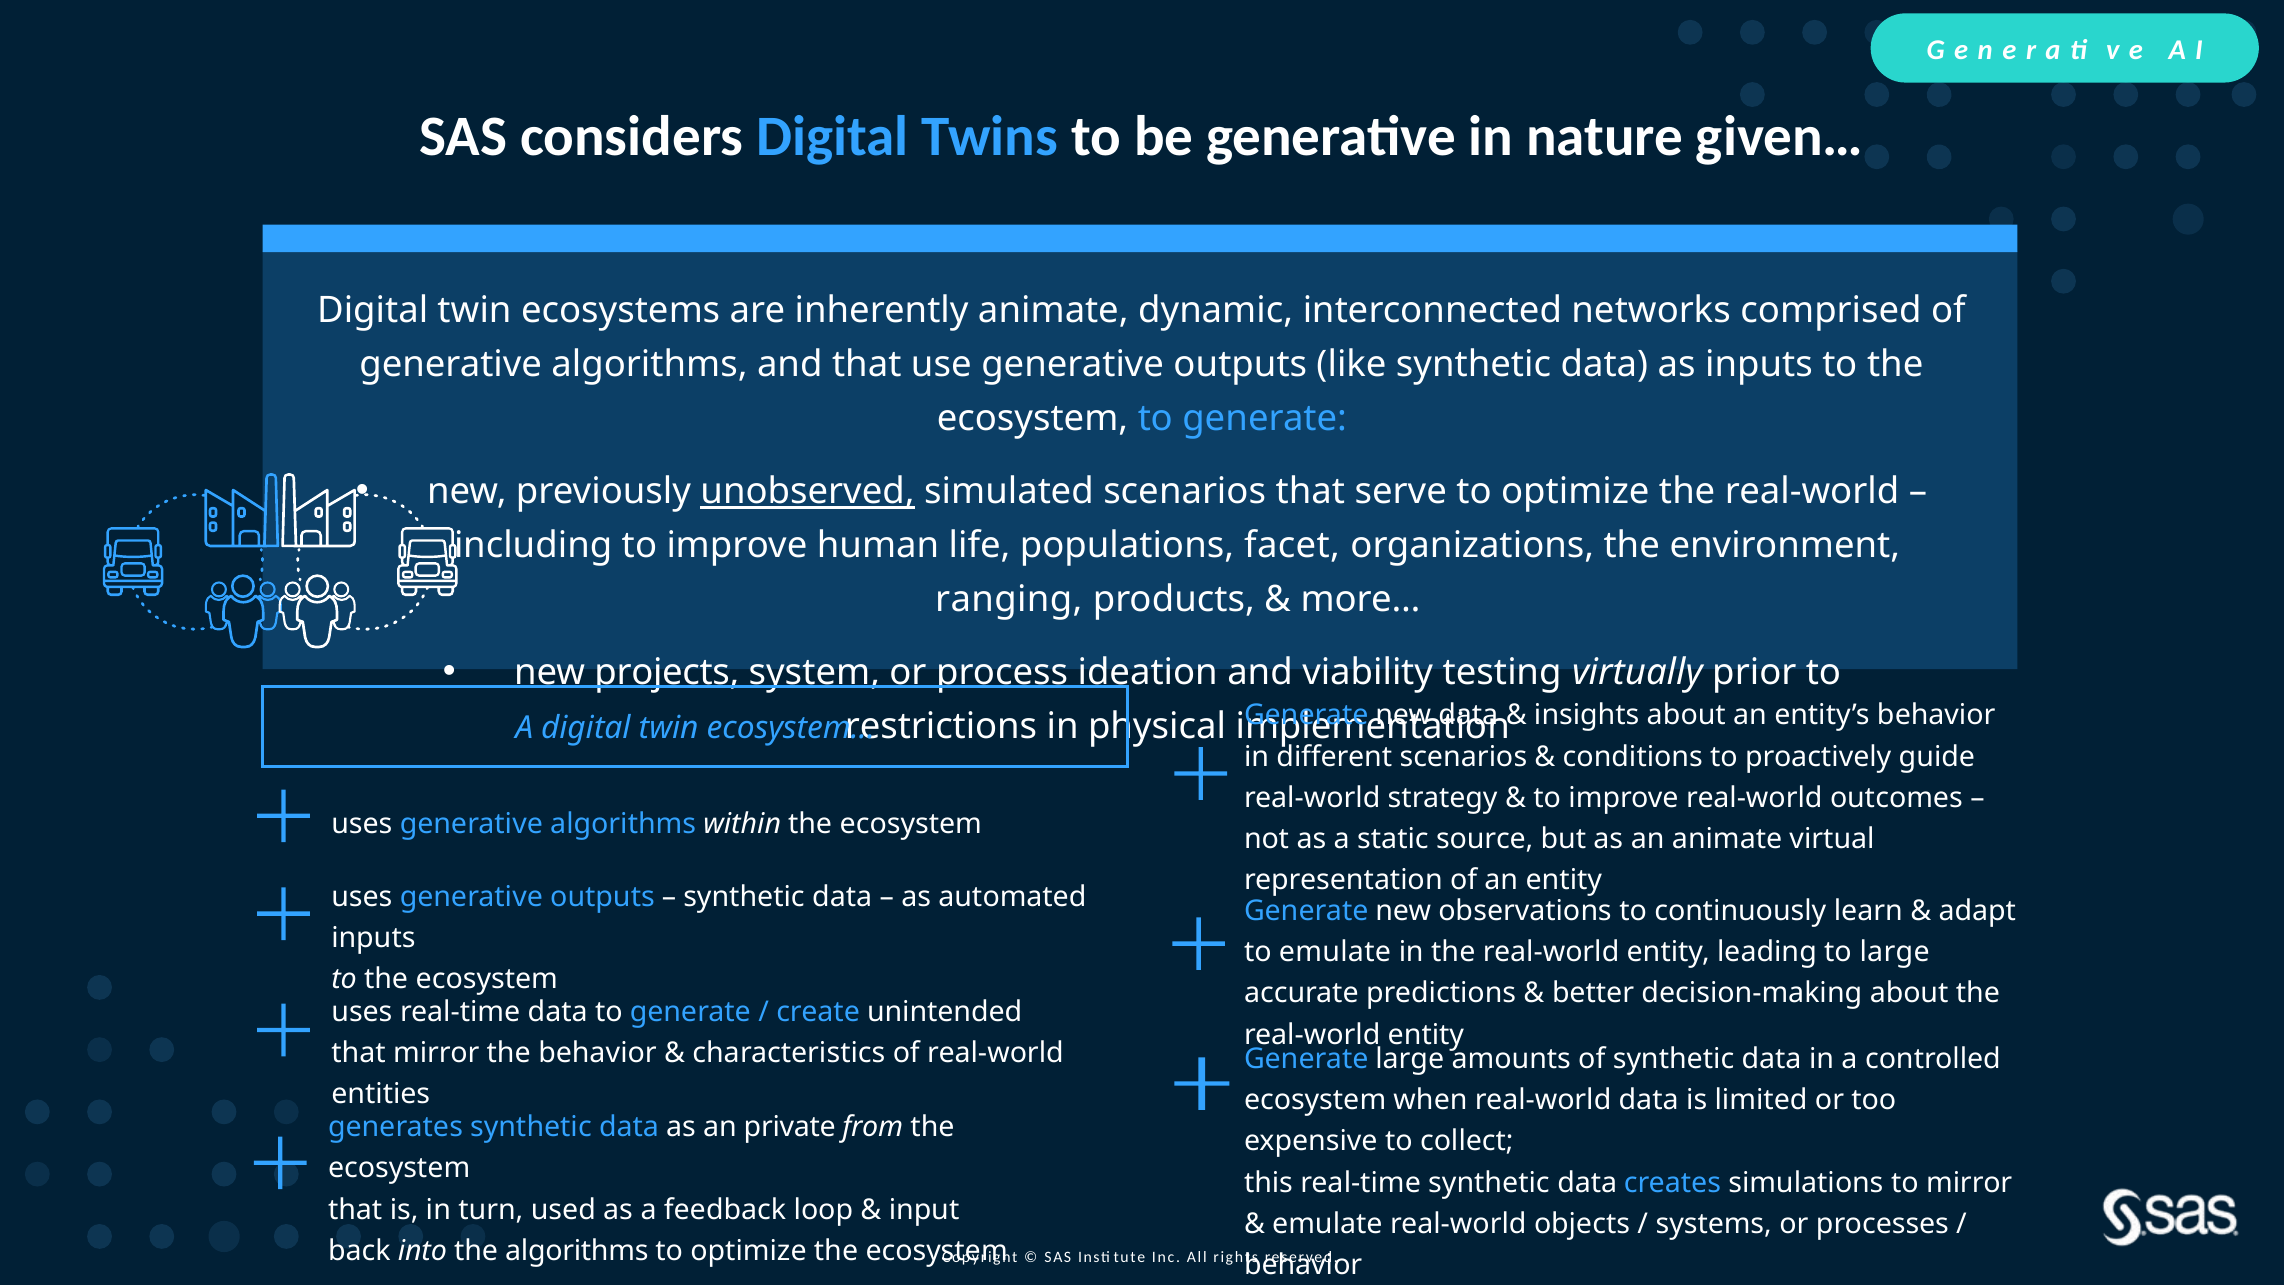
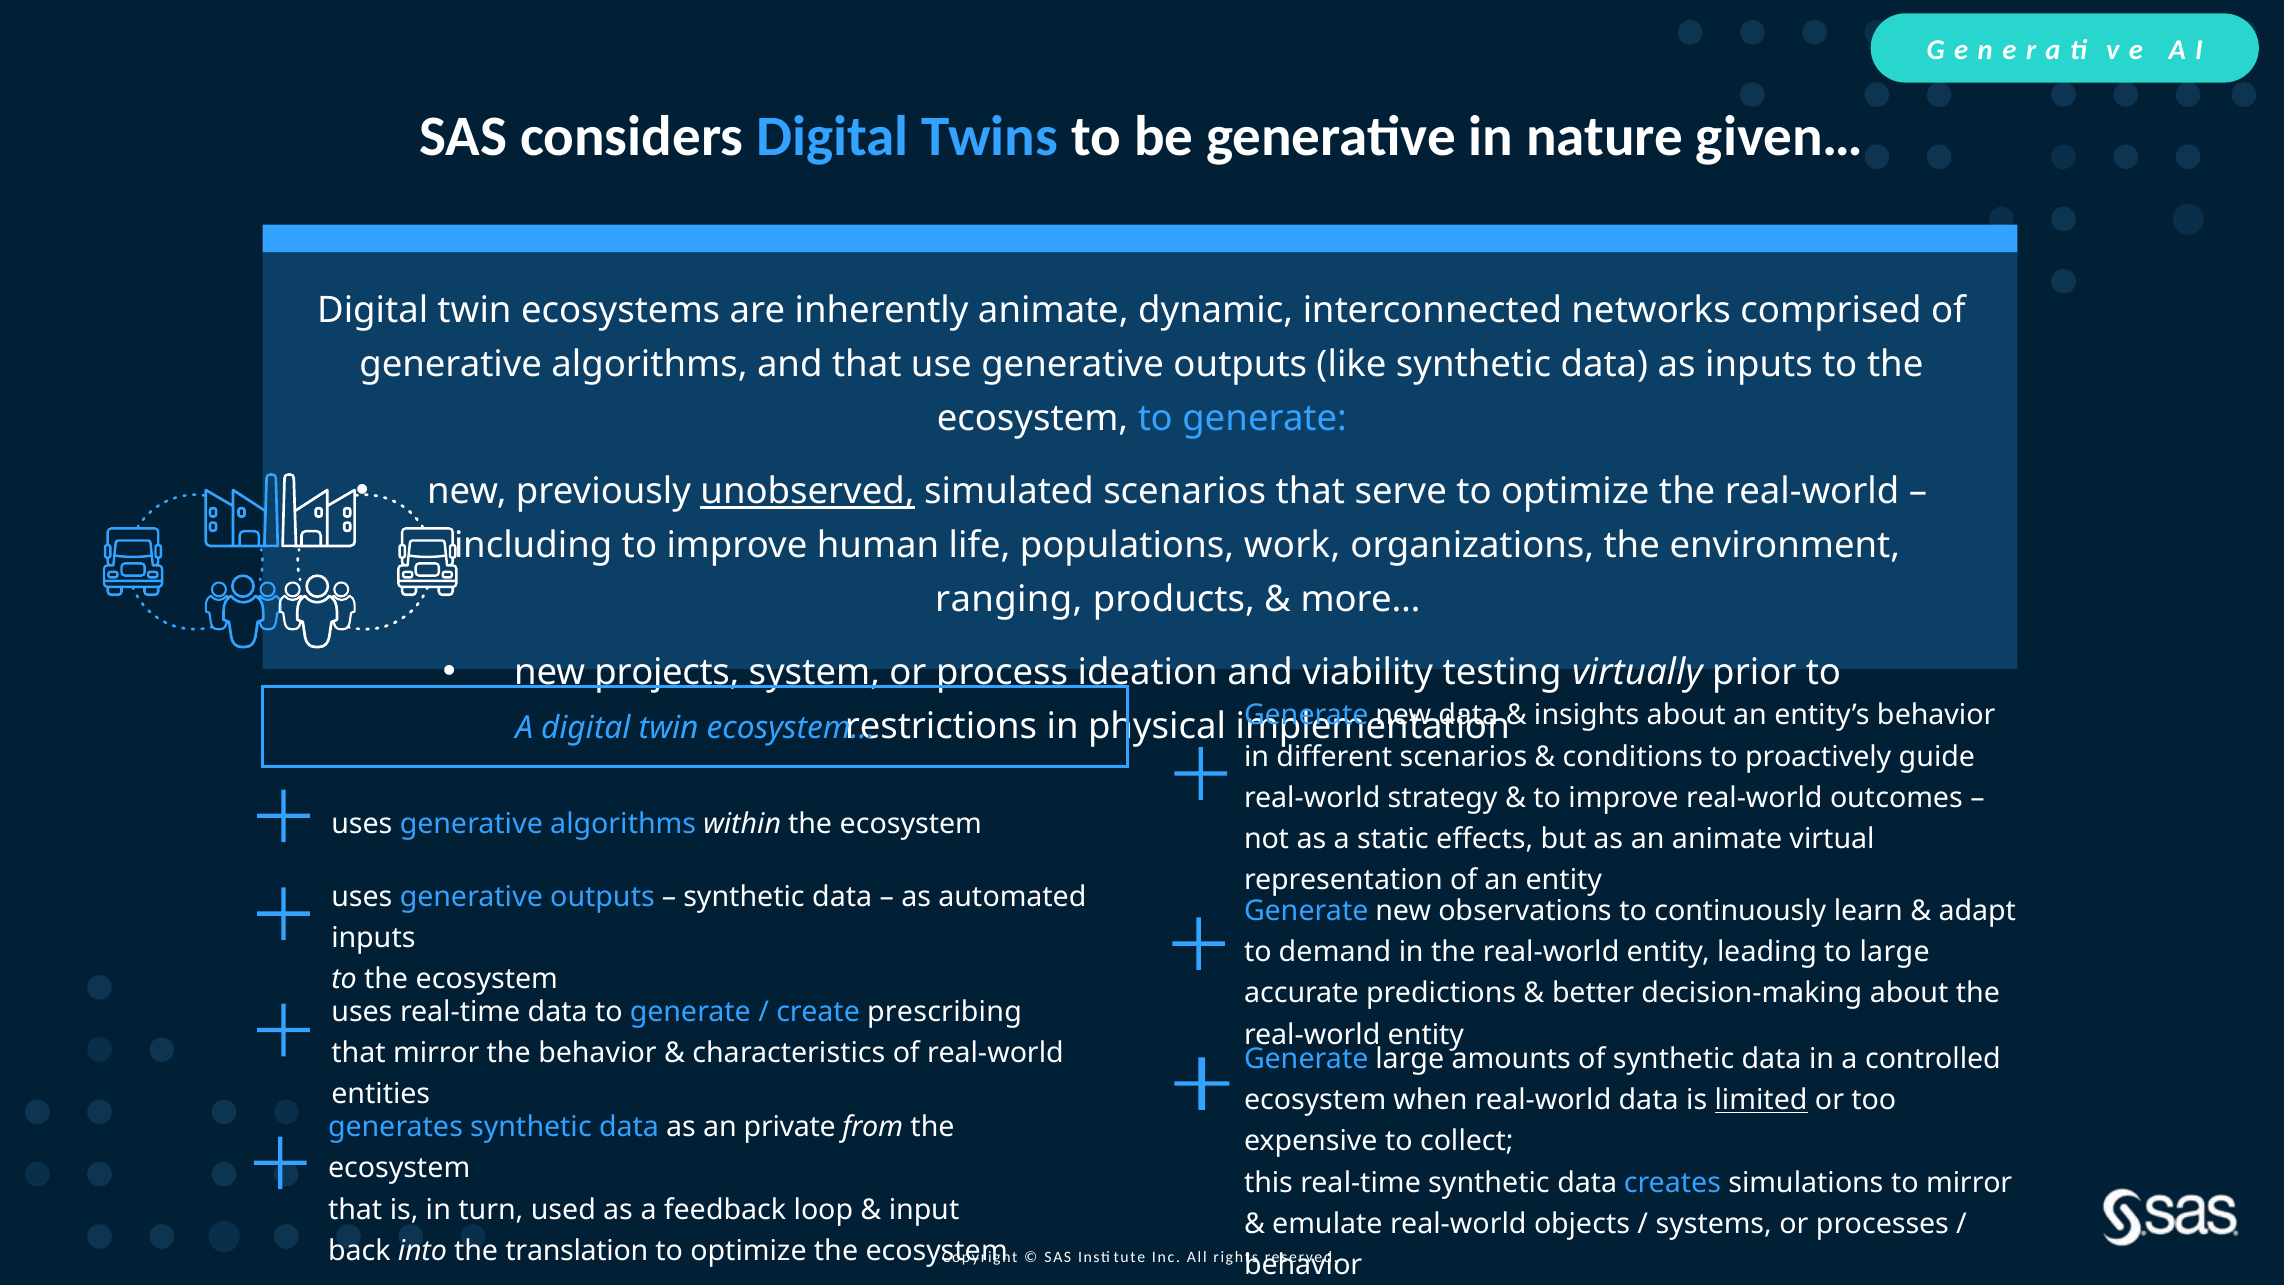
facet: facet -> work (1292, 546)
source: source -> effects (1485, 839)
to emulate: emulate -> demand (1335, 952)
unintended: unintended -> prescribing (944, 1012)
limited underline: none -> present (1761, 1100)
the algorithms: algorithms -> translation (577, 1251)
